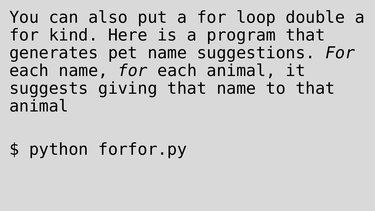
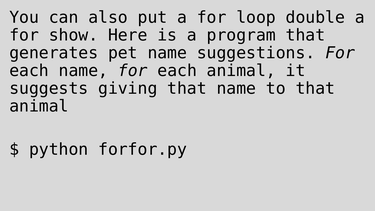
kind: kind -> show (73, 35)
